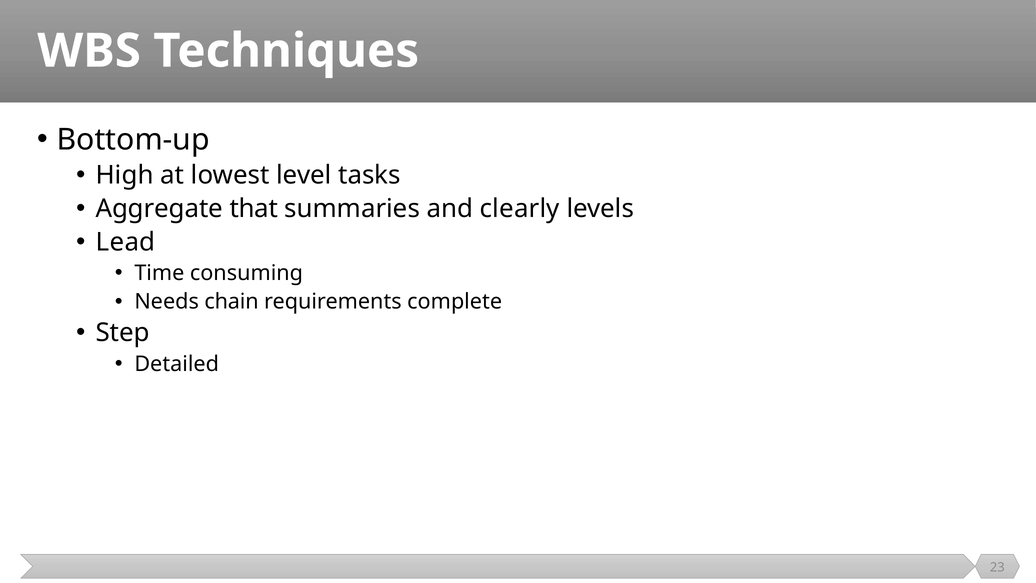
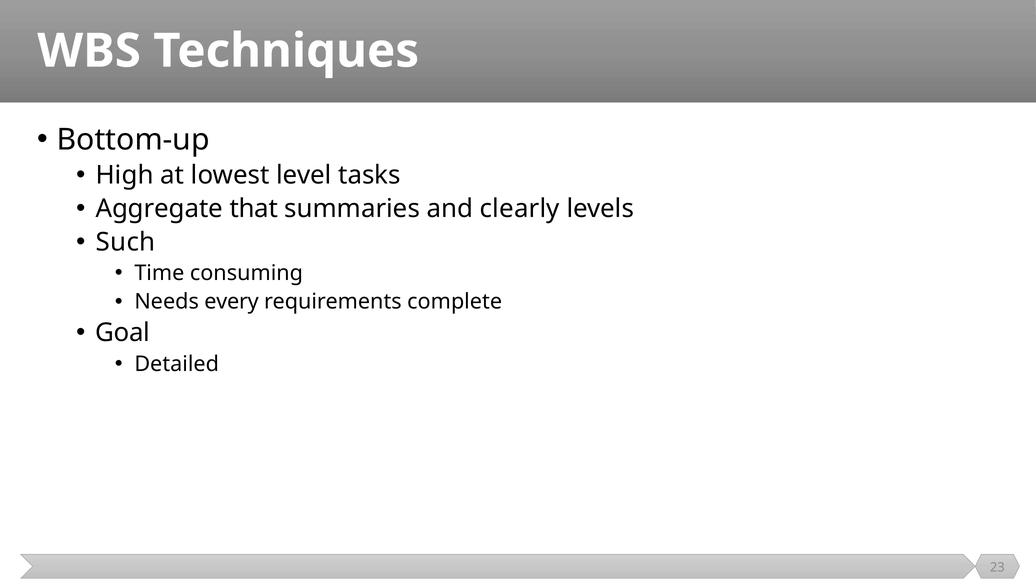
Lead: Lead -> Such (126, 242)
chain: chain -> every (232, 302)
Step: Step -> Goal (123, 333)
